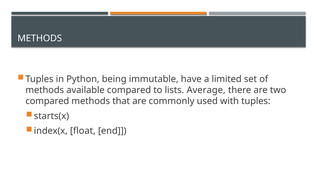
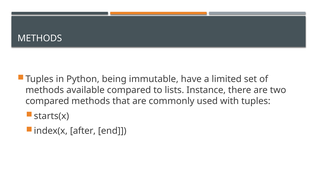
Average: Average -> Instance (206, 90)
float: float -> after (83, 131)
